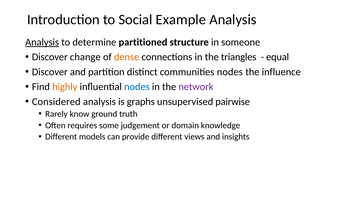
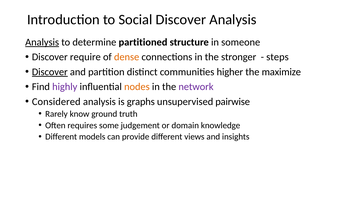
Social Example: Example -> Discover (181, 20)
change: change -> require (85, 57)
triangles: triangles -> stronger (239, 57)
equal: equal -> steps (277, 57)
Discover underline: none -> present (50, 72)
communities nodes: nodes -> higher (230, 72)
influence: influence -> maximize (281, 72)
highly colour: orange -> purple (65, 87)
nodes colour: blue -> orange (137, 87)
